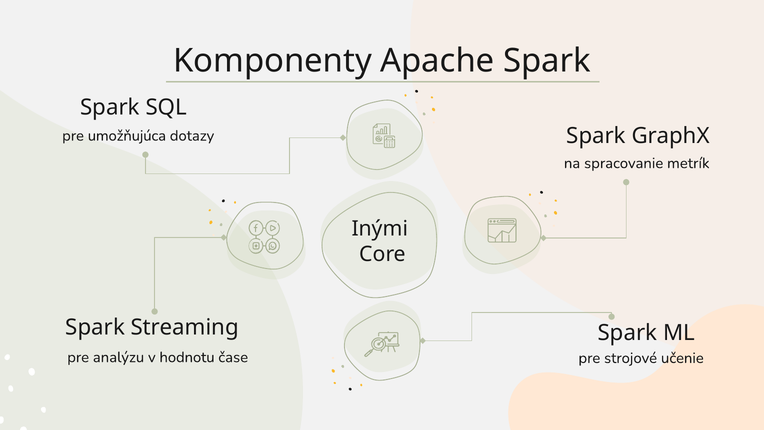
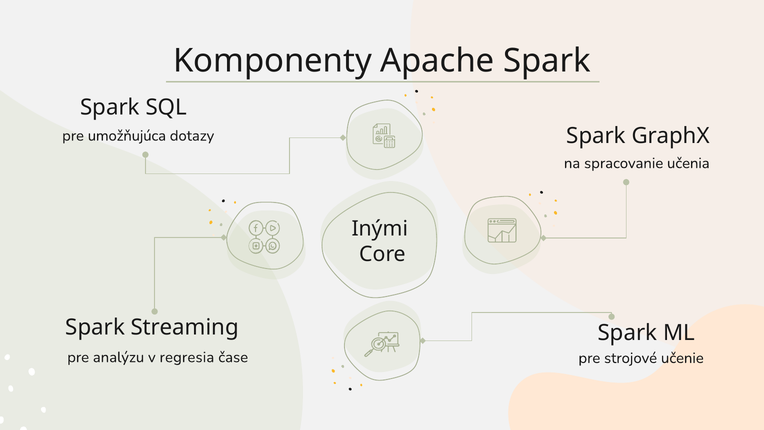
metrík: metrík -> učenia (688, 163)
hodnotu: hodnotu -> regresia (187, 357)
